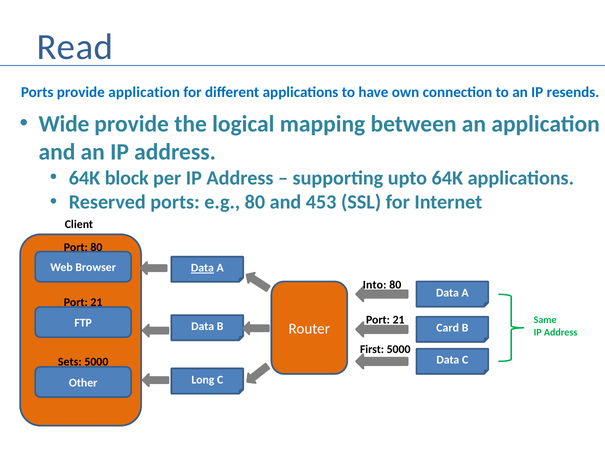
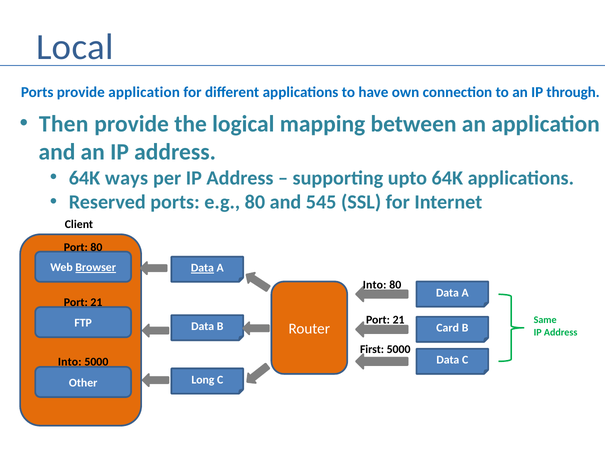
Read: Read -> Local (75, 47)
resends: resends -> through (573, 92)
Wide: Wide -> Then (64, 124)
block: block -> ways (127, 178)
453: 453 -> 545 (321, 202)
Browser underline: none -> present (96, 268)
Sets: Sets -> Into (70, 362)
